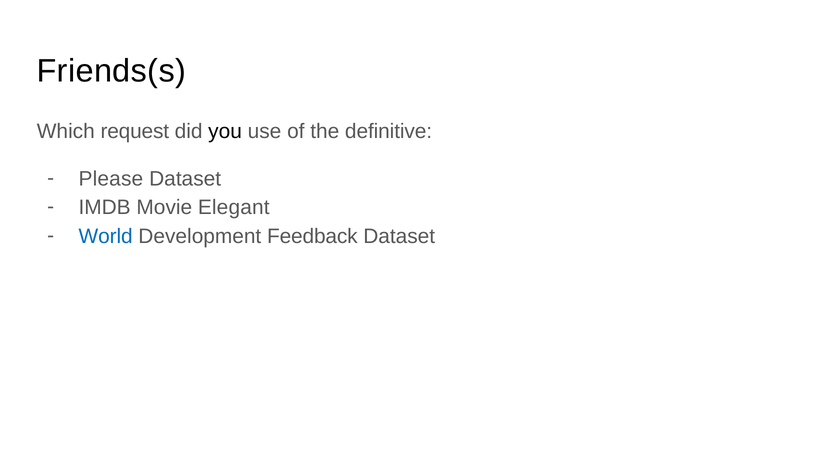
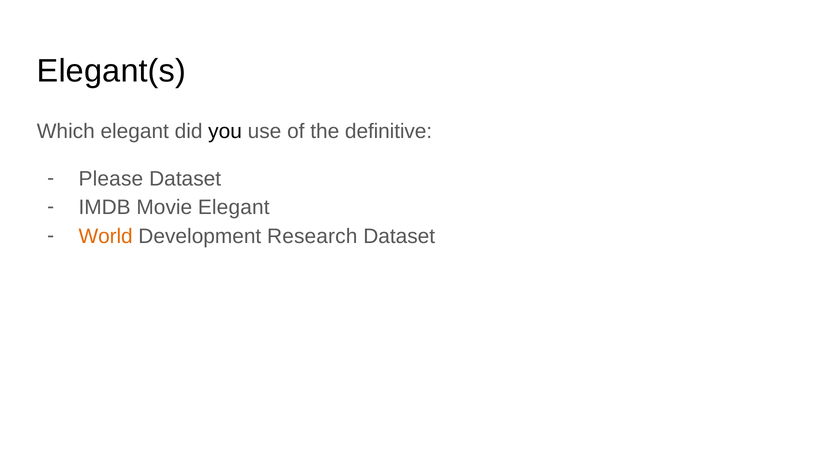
Friends(s: Friends(s -> Elegant(s (111, 71)
Which request: request -> elegant (135, 131)
World colour: blue -> orange (106, 236)
Feedback: Feedback -> Research (312, 236)
